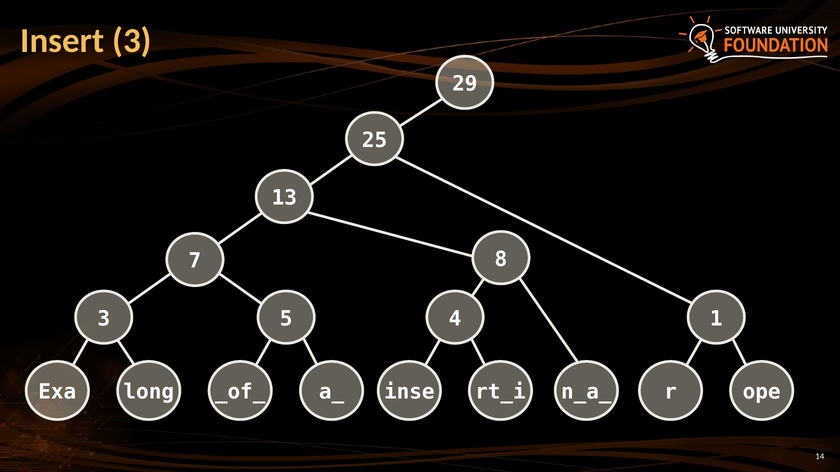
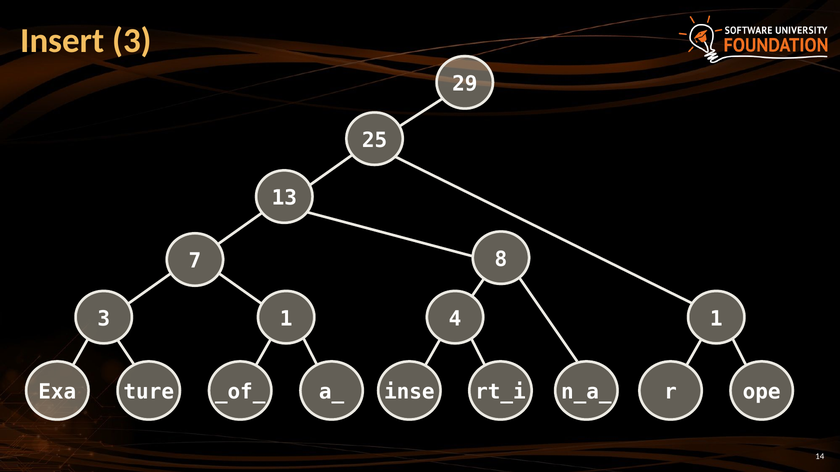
3 5: 5 -> 1 (286, 319)
long: long -> ture (149, 392)
